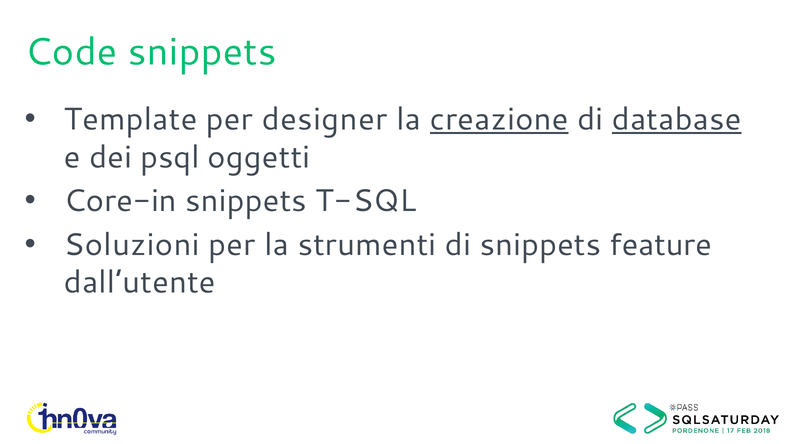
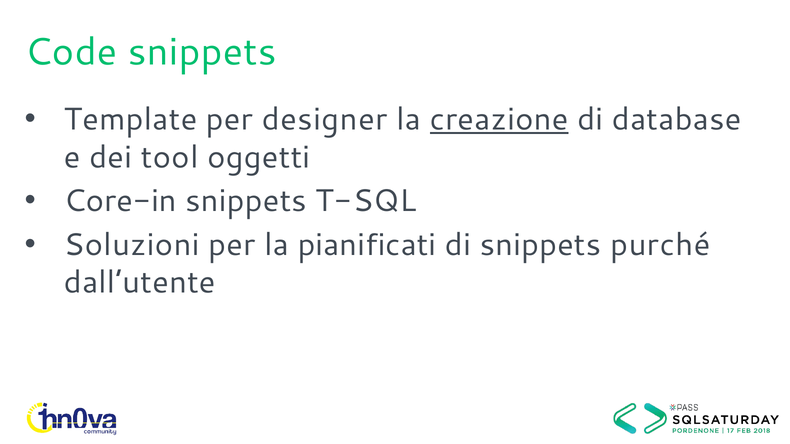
database underline: present -> none (677, 120)
psql: psql -> tool (170, 157)
strumenti: strumenti -> pianificati (367, 245)
feature: feature -> purché (660, 245)
